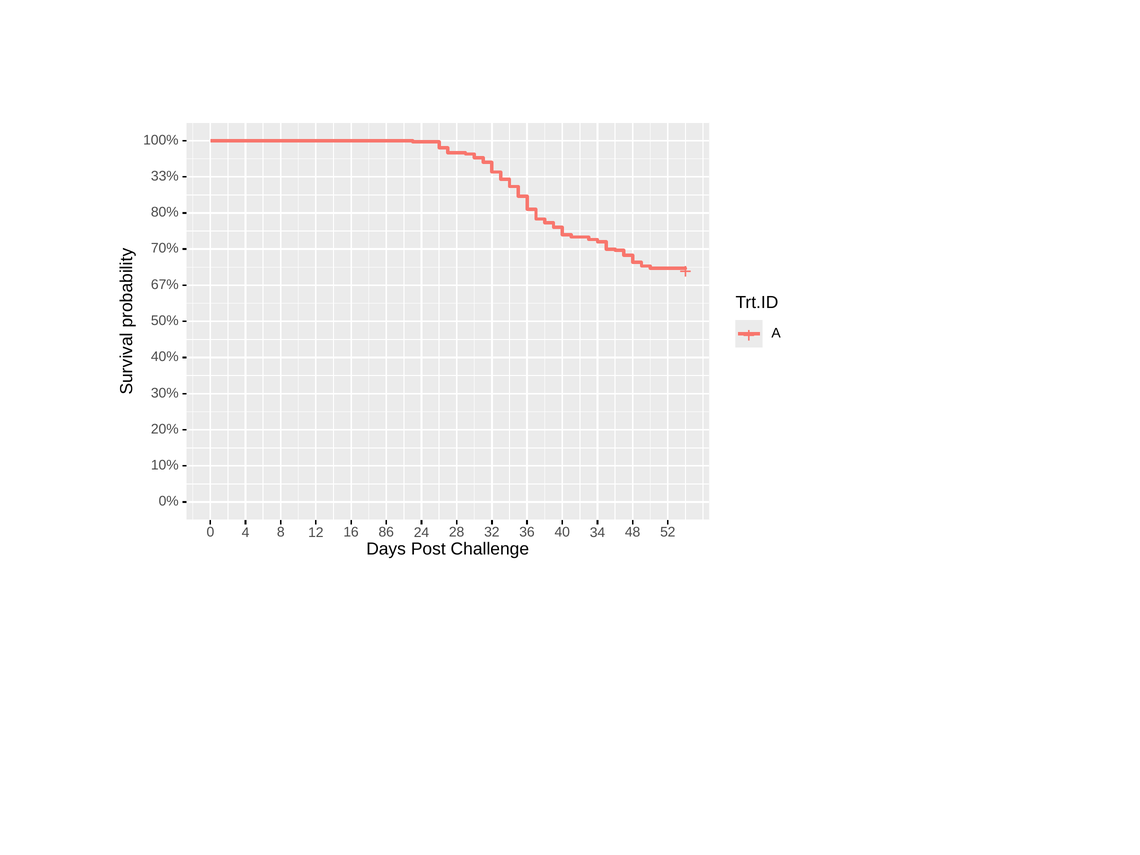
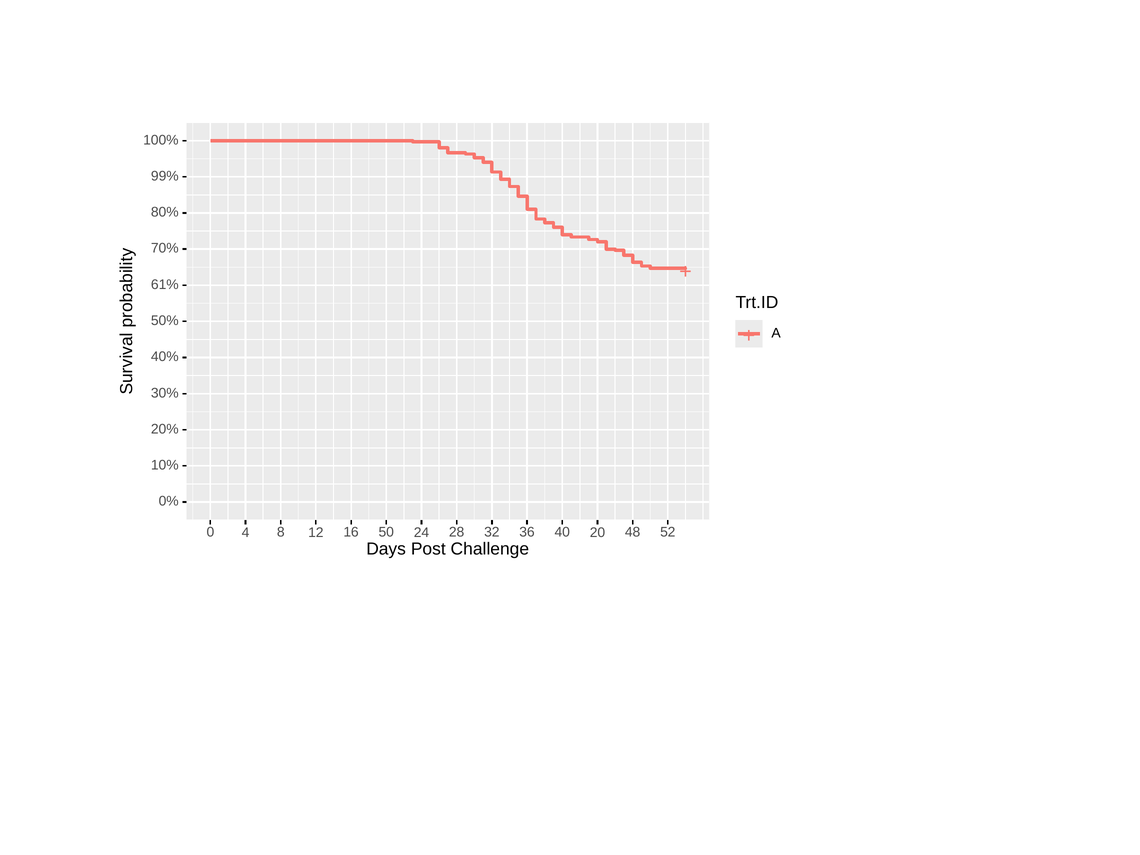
33%: 33% -> 99% (165, 176)
67%: 67% -> 61% (165, 285)
86: 86 -> 50 (386, 532)
34: 34 -> 20 (597, 532)
